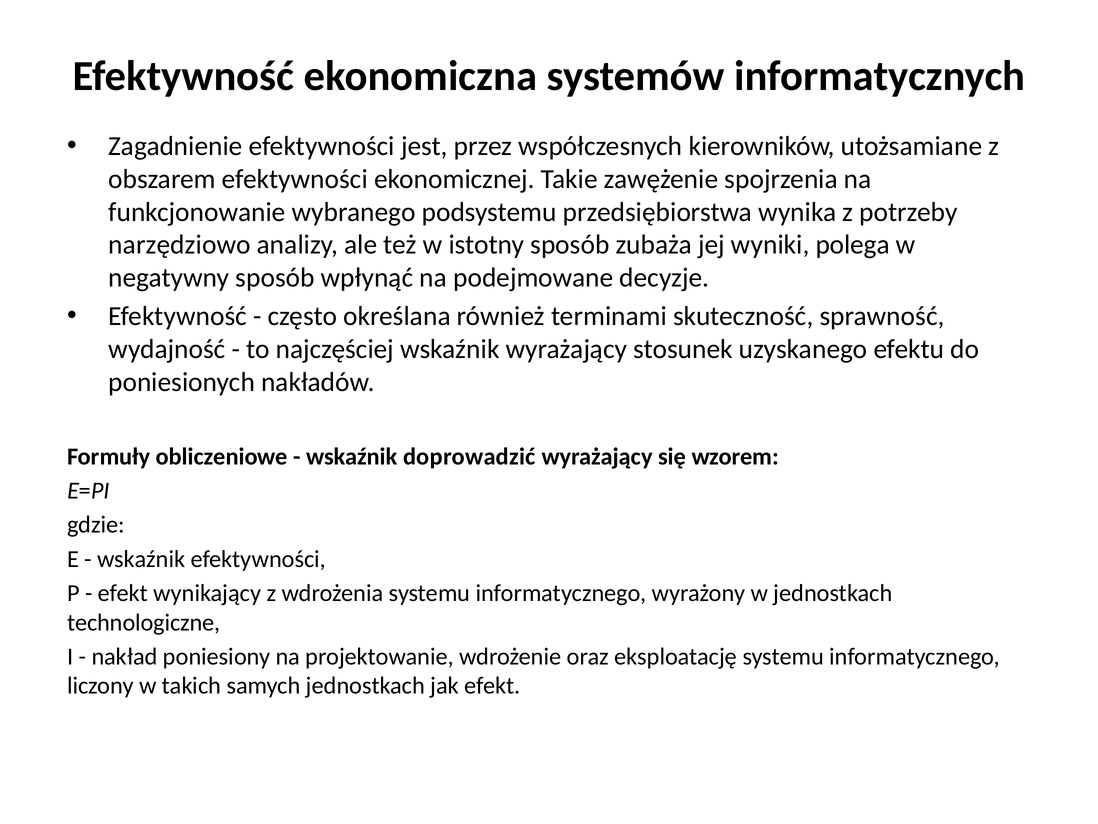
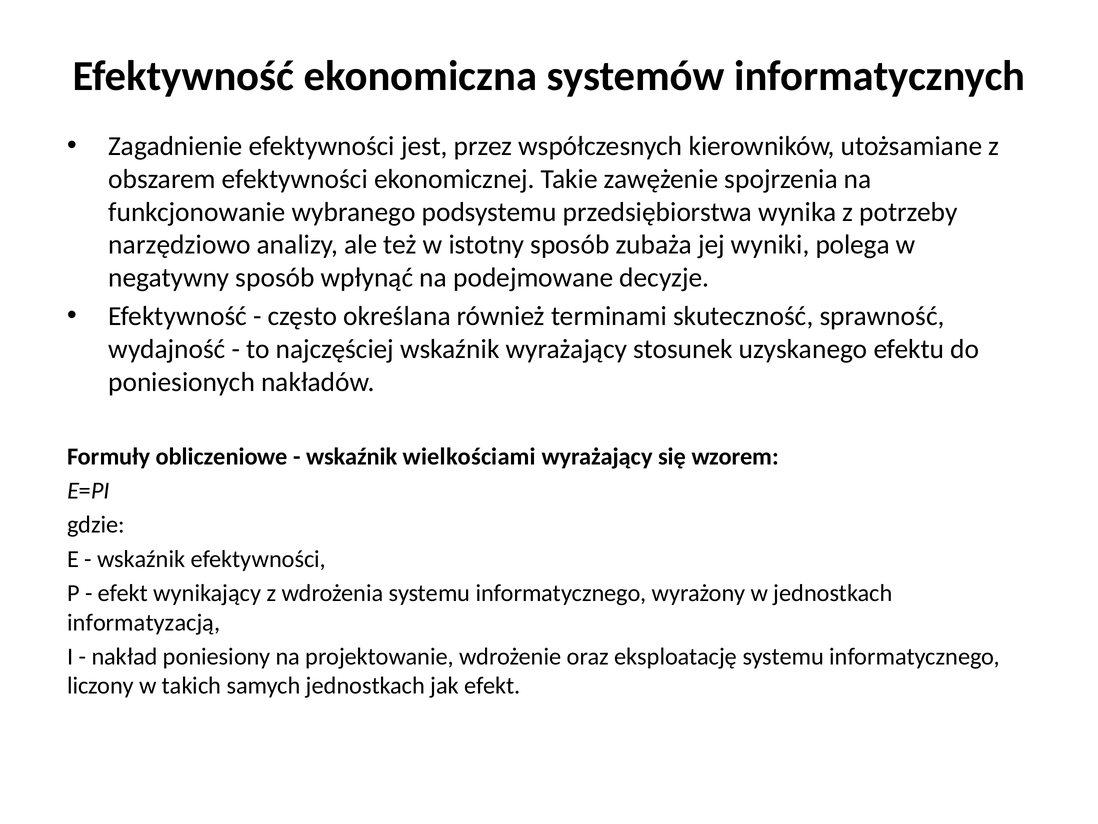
doprowadzić: doprowadzić -> wielkościami (469, 456)
technologiczne: technologiczne -> informatyzacją (144, 622)
